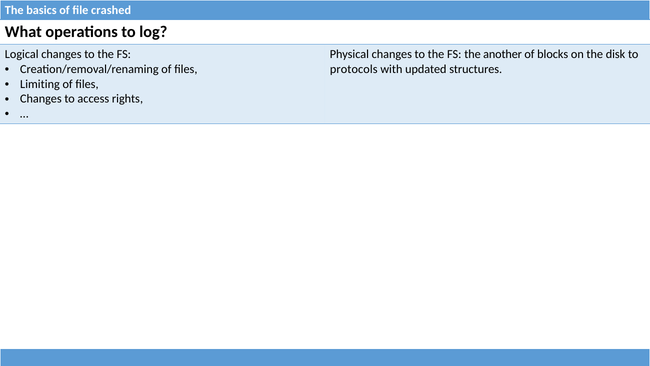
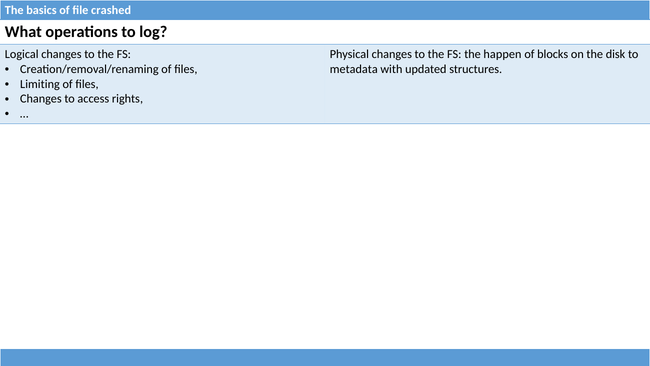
another: another -> happen (502, 54)
protocols: protocols -> metadata (354, 69)
